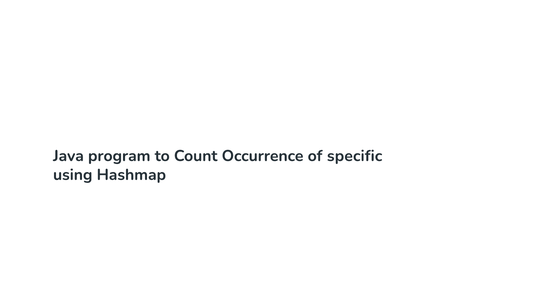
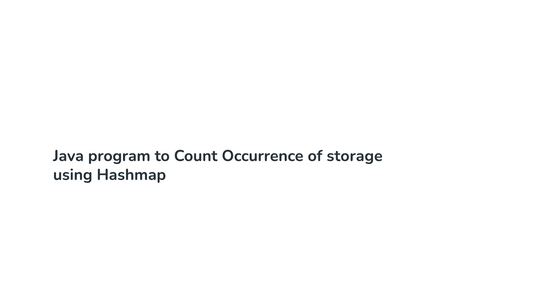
specific: specific -> storage (355, 156)
